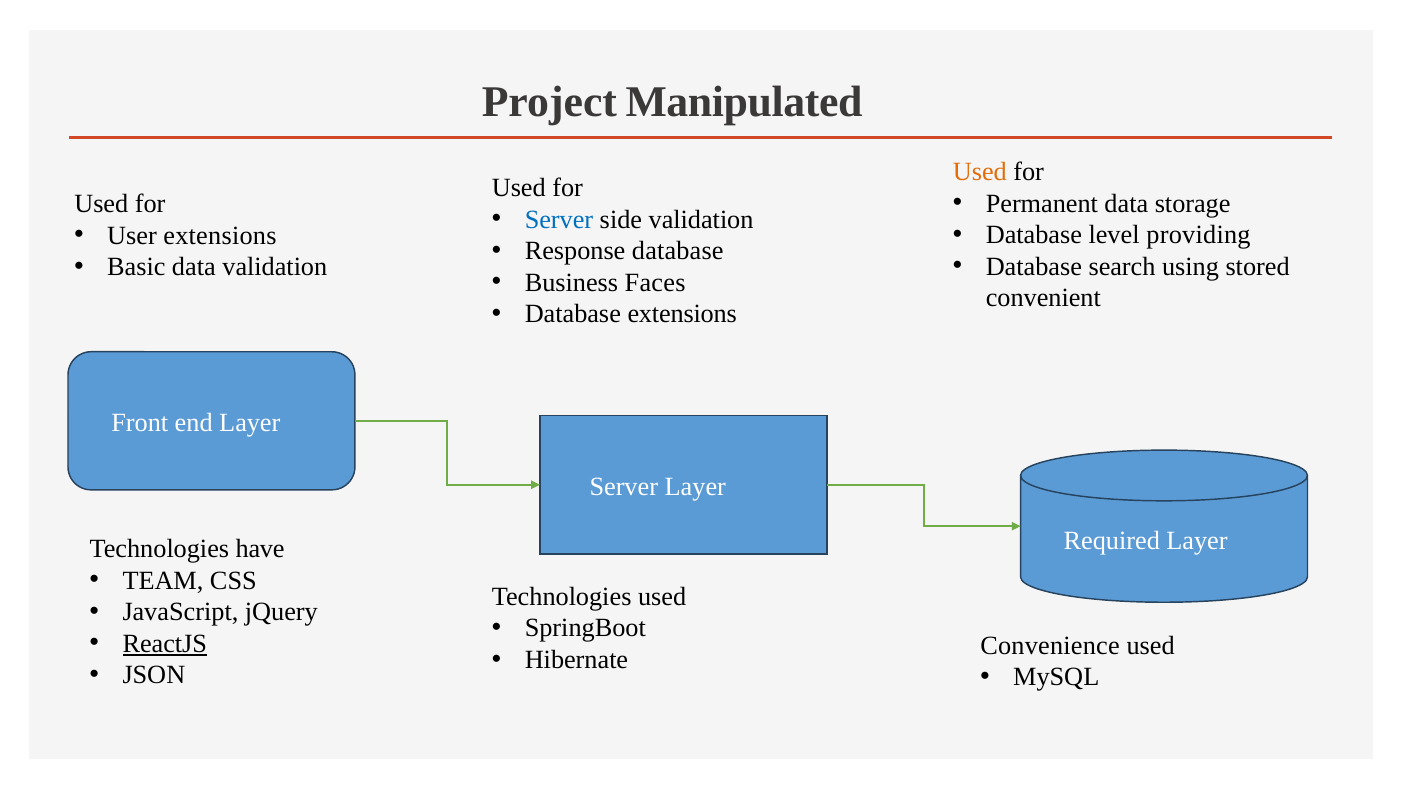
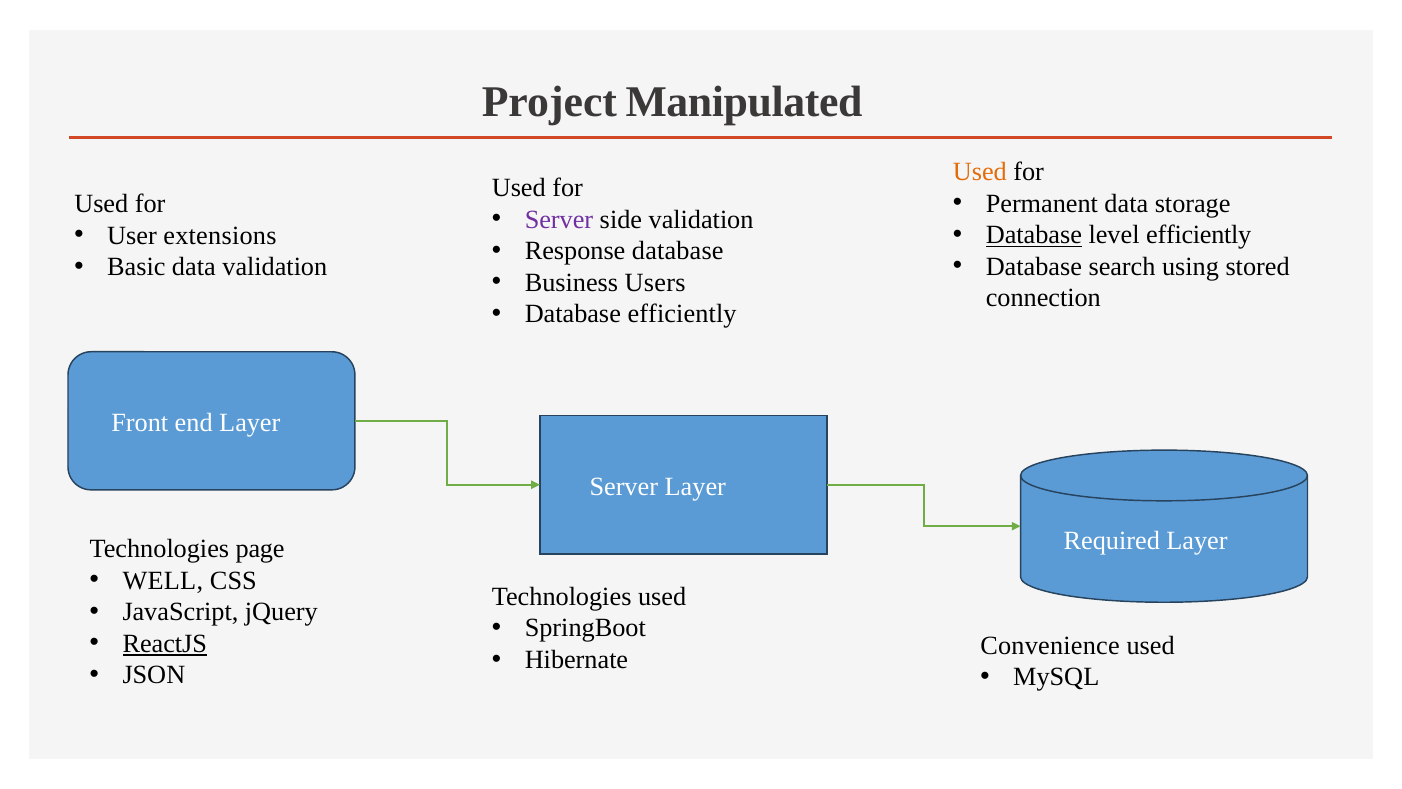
Server colour: blue -> purple (559, 219)
Database underline: none -> present (1034, 235)
level providing: providing -> efficiently (1199, 235)
Faces: Faces -> Users (655, 282)
convenient: convenient -> connection (1043, 298)
Database extensions: extensions -> efficiently (682, 314)
have: have -> page (260, 549)
TEAM: TEAM -> WELL (163, 580)
